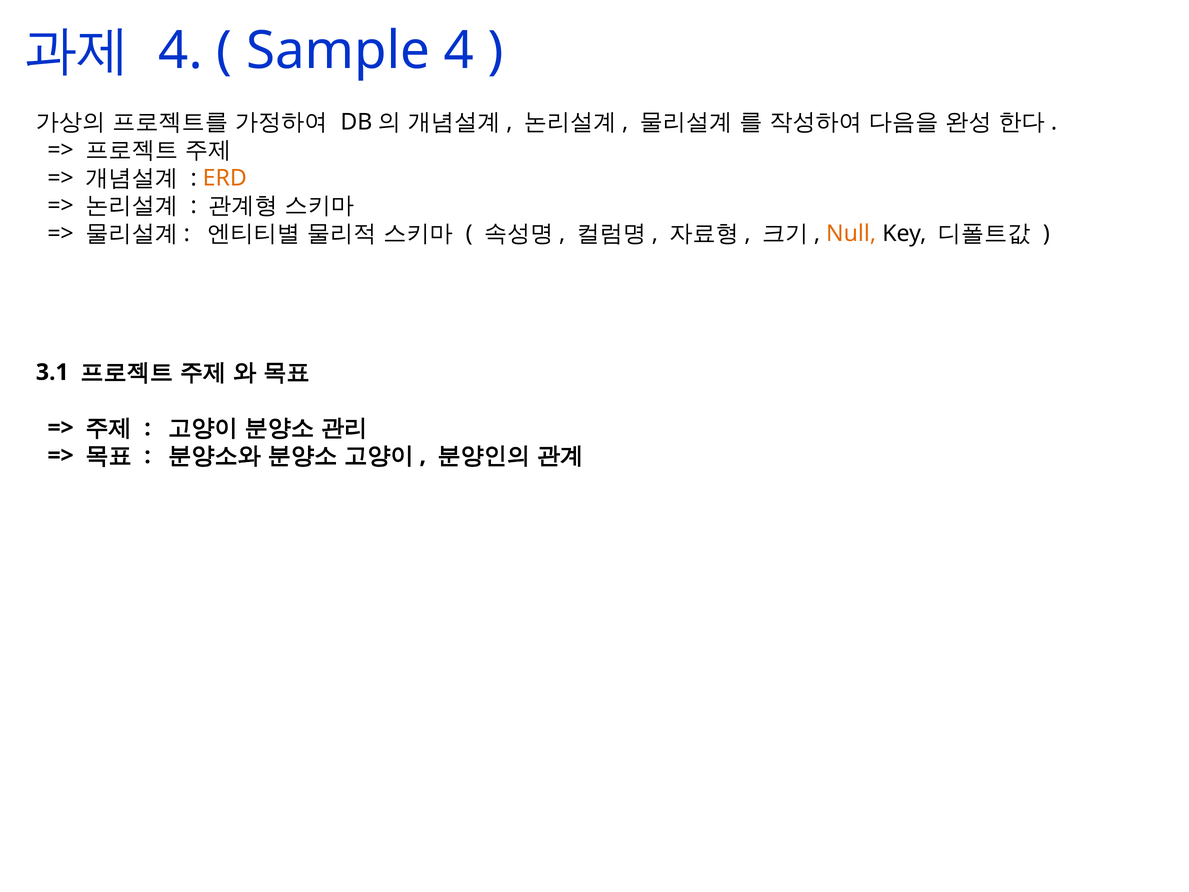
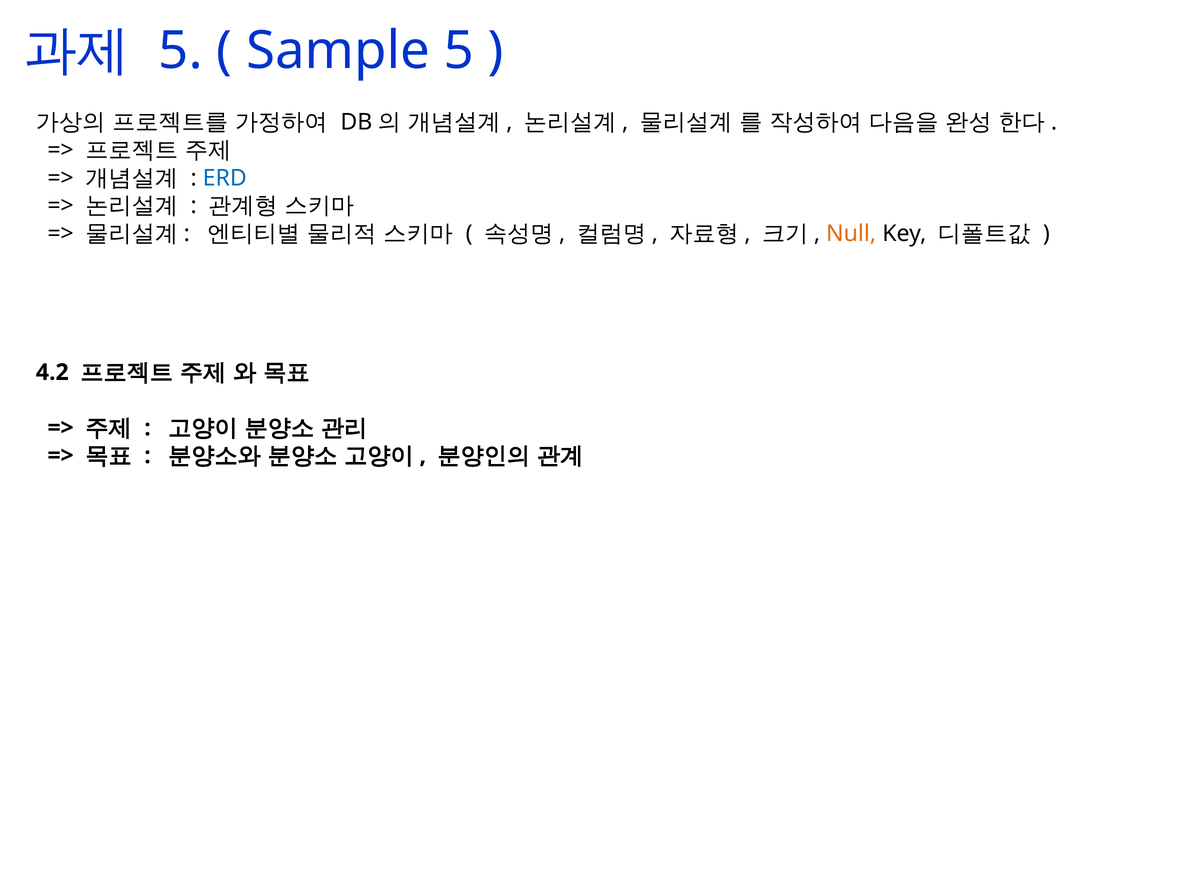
4: 4 -> 5 (181, 51)
Sample 4: 4 -> 5 (459, 51)
ERD colour: orange -> blue (225, 178)
3.1: 3.1 -> 4.2 (52, 372)
